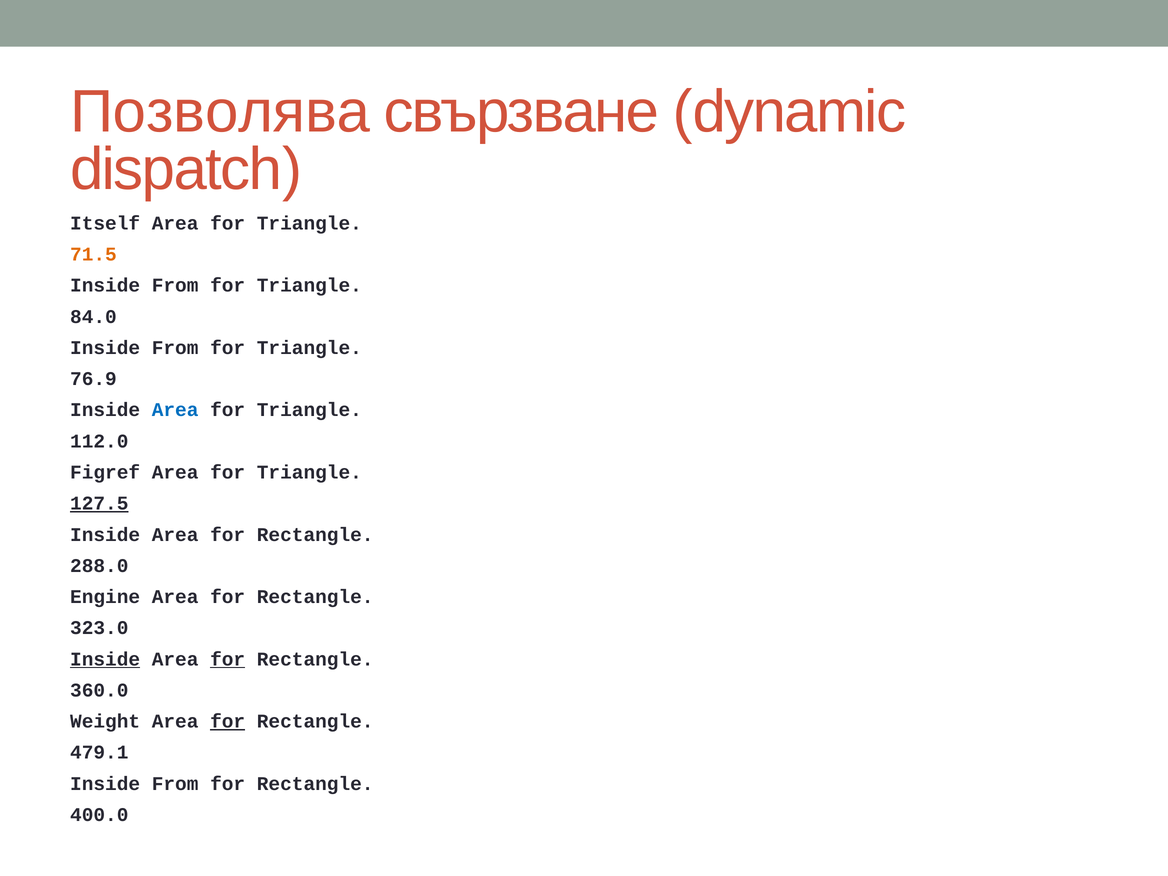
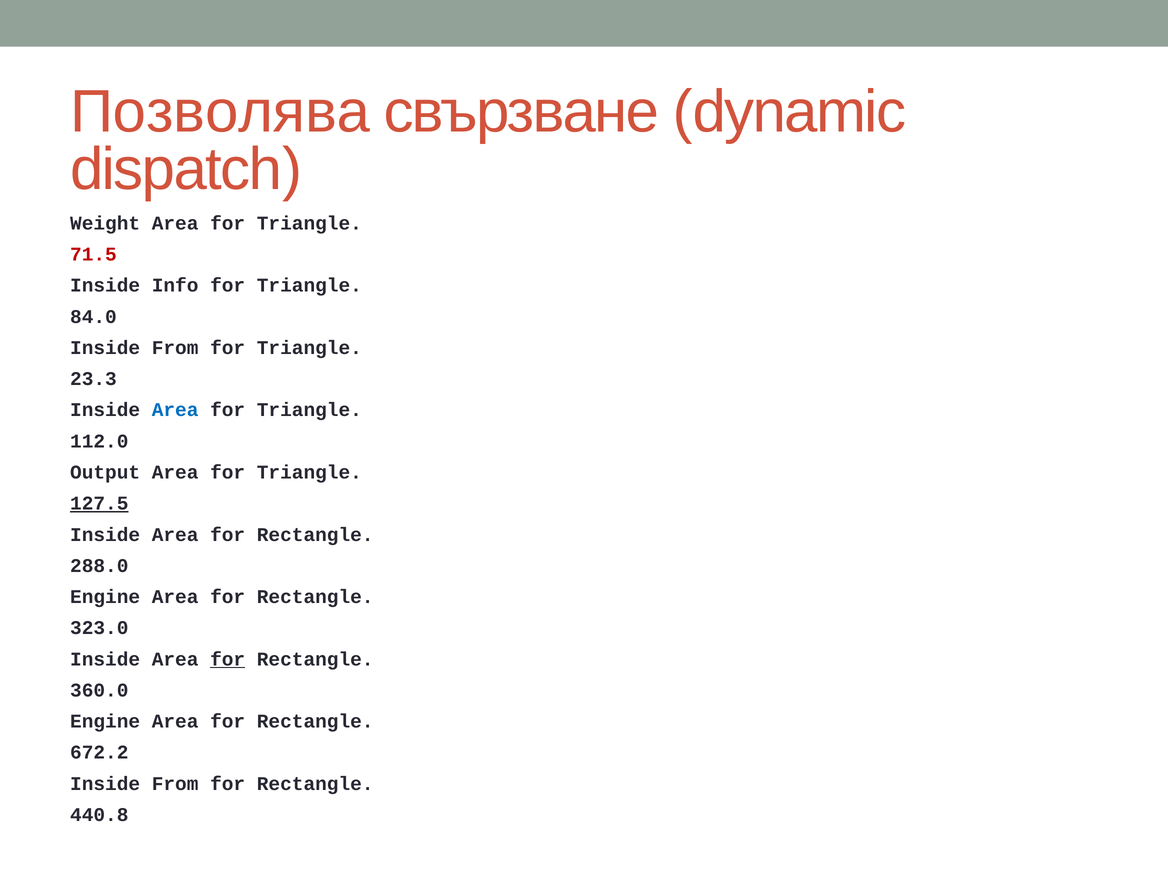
Itself: Itself -> Weight (105, 223)
71.5 colour: orange -> red (93, 254)
From: From -> Info (175, 286)
76.9: 76.9 -> 23.3 (93, 379)
Figref: Figref -> Output (105, 472)
Inside underline: present -> none (105, 659)
Weight: Weight -> Engine (105, 721)
for underline: present -> none (228, 721)
479.1: 479.1 -> 672.2 (99, 753)
400.0: 400.0 -> 440.8 (99, 815)
